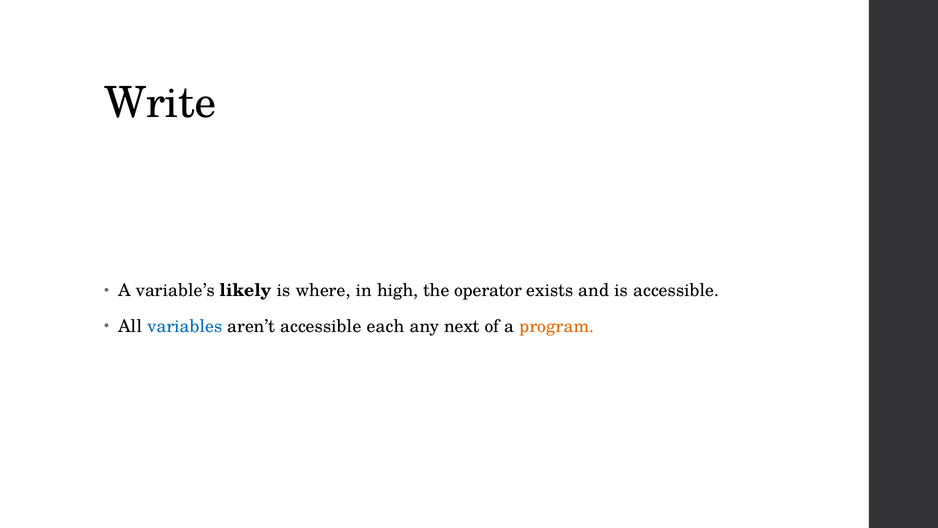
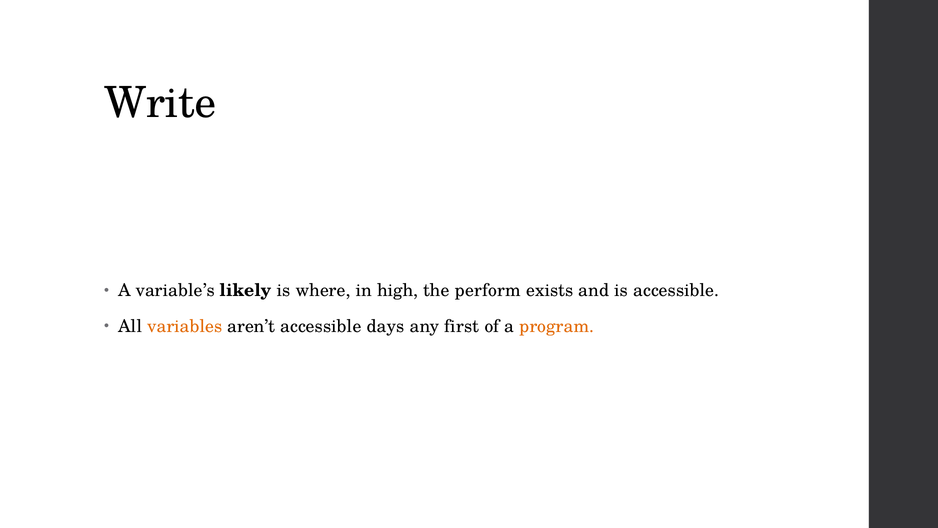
operator: operator -> perform (488, 290)
variables colour: blue -> orange (185, 326)
each: each -> days (386, 326)
next: next -> first (462, 326)
